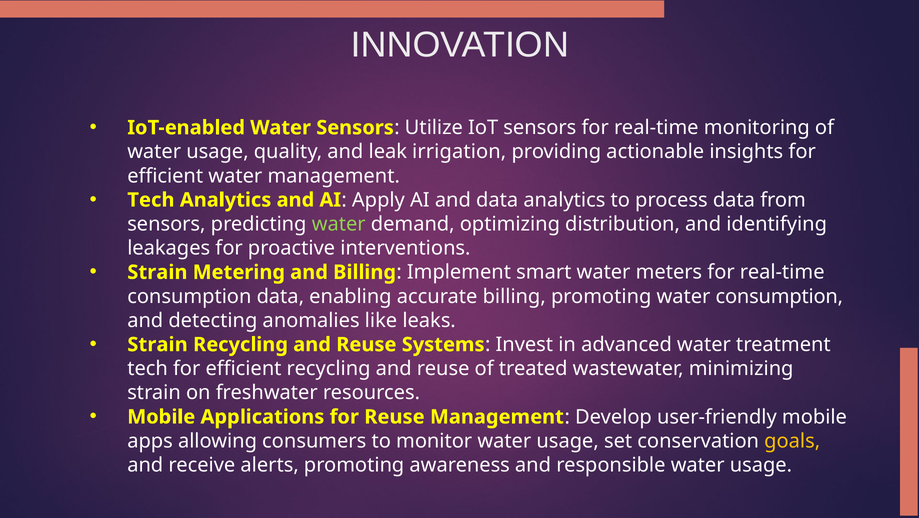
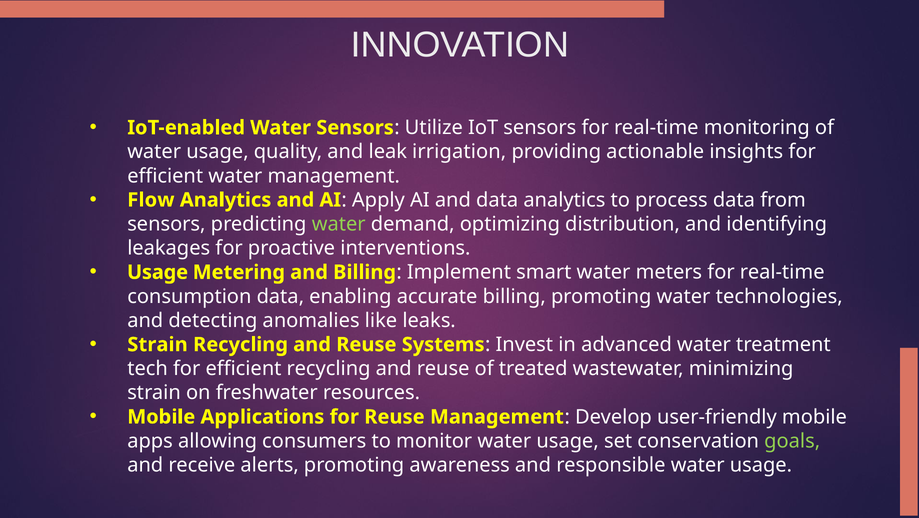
Tech: Tech -> Flow (151, 200)
Strain: Strain -> Usage (158, 272)
water consumption: consumption -> technologies (779, 296)
goals colour: yellow -> light green (792, 441)
